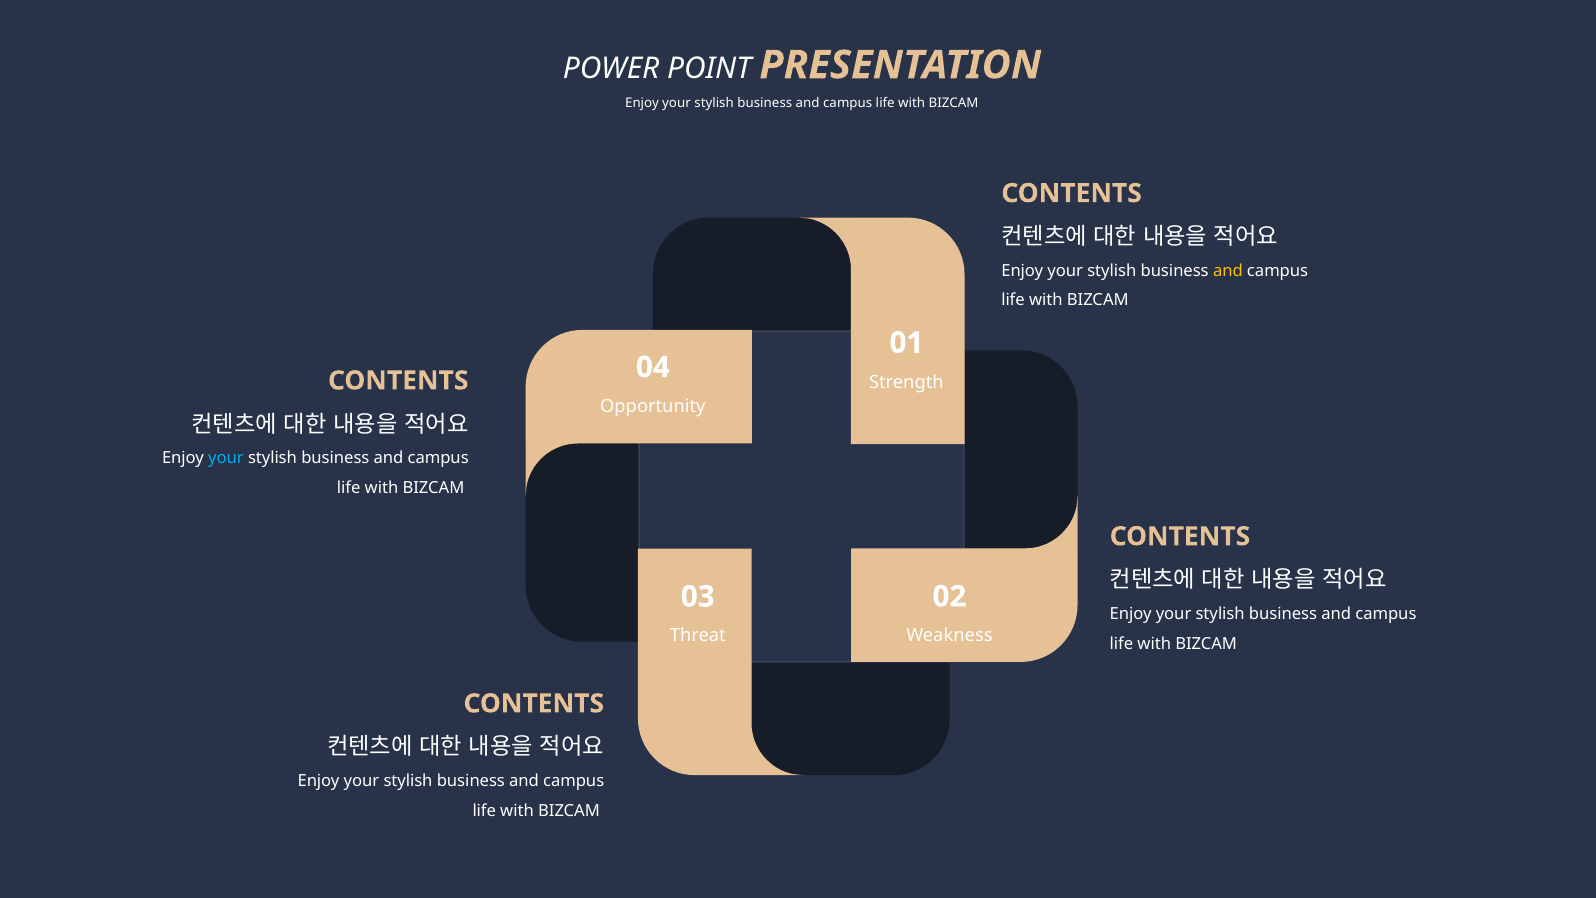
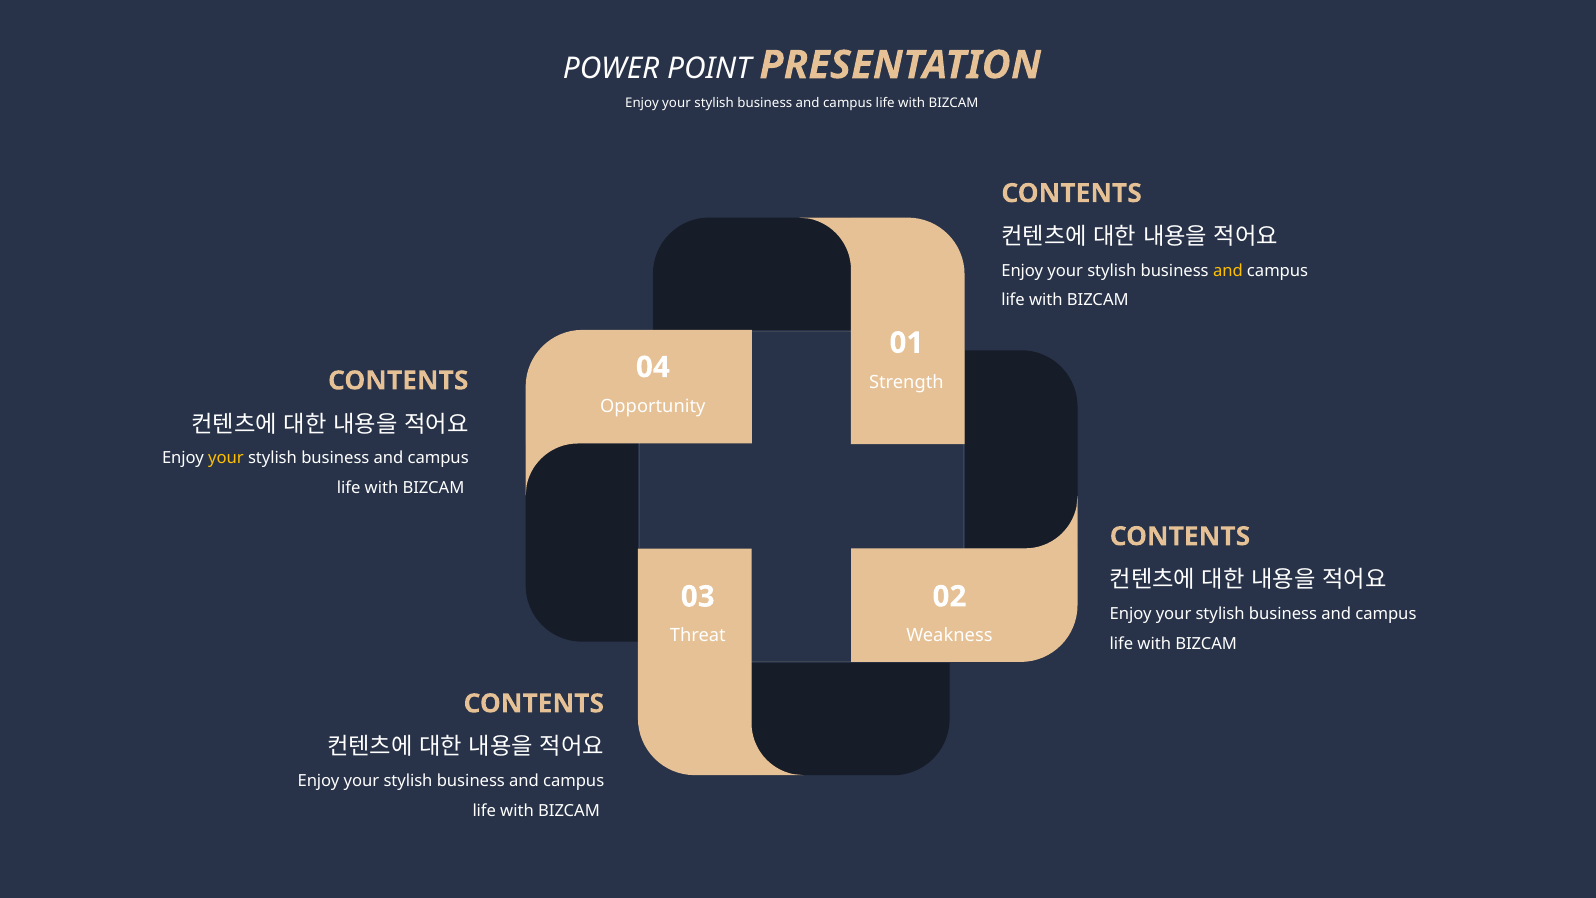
your colour: light blue -> yellow (226, 458)
